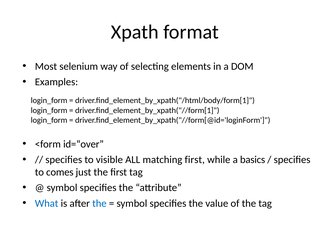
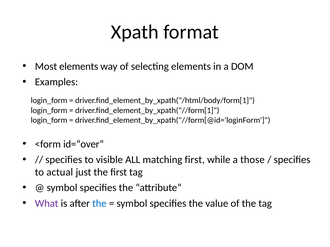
Most selenium: selenium -> elements (79, 66)
basics: basics -> those (252, 160)
comes: comes -> actual (60, 173)
What colour: blue -> purple (47, 204)
